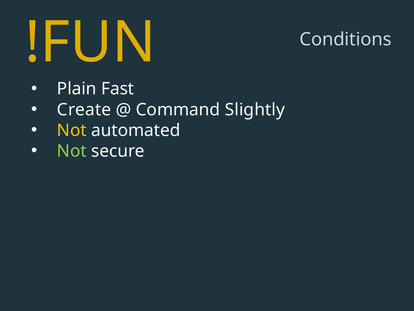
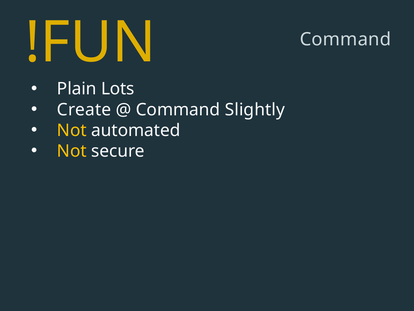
!FUN Conditions: Conditions -> Command (345, 39)
Fast: Fast -> Lots (118, 89)
Not colour: light green -> yellow (72, 151)
